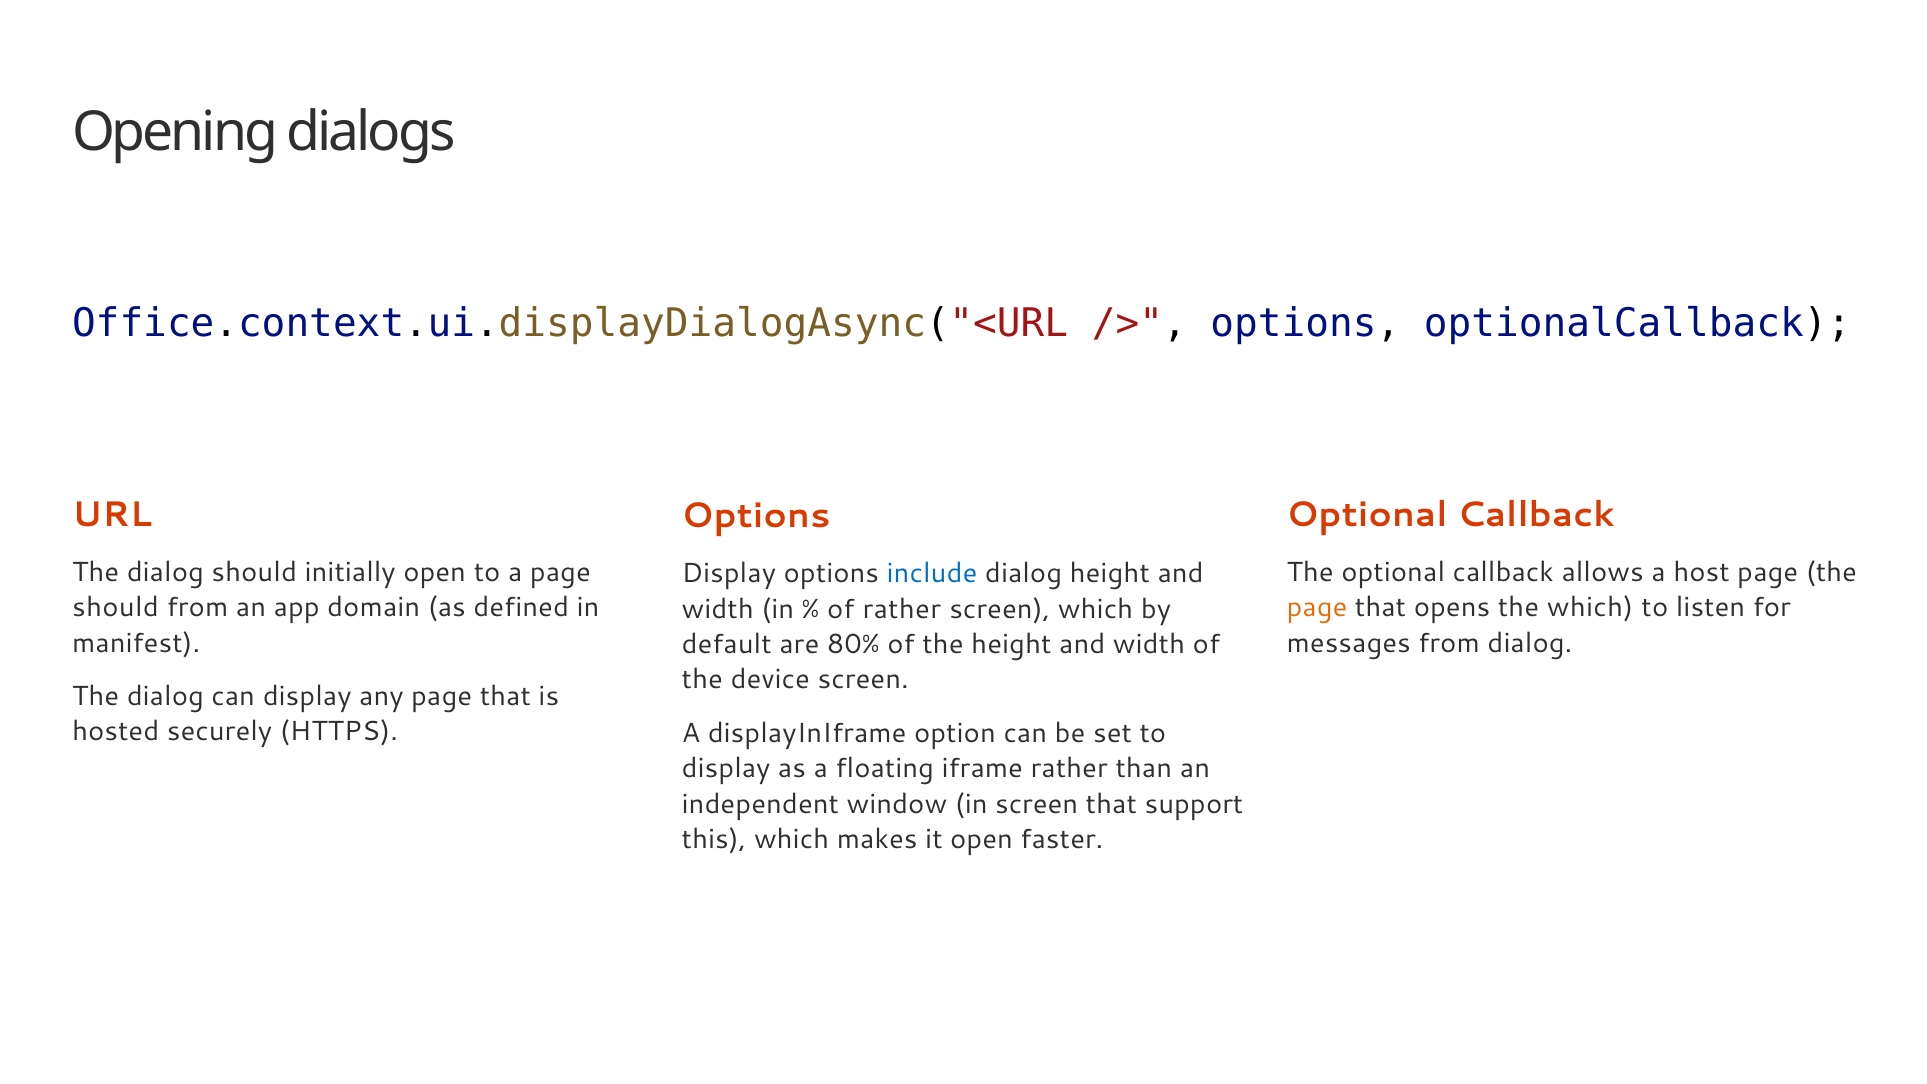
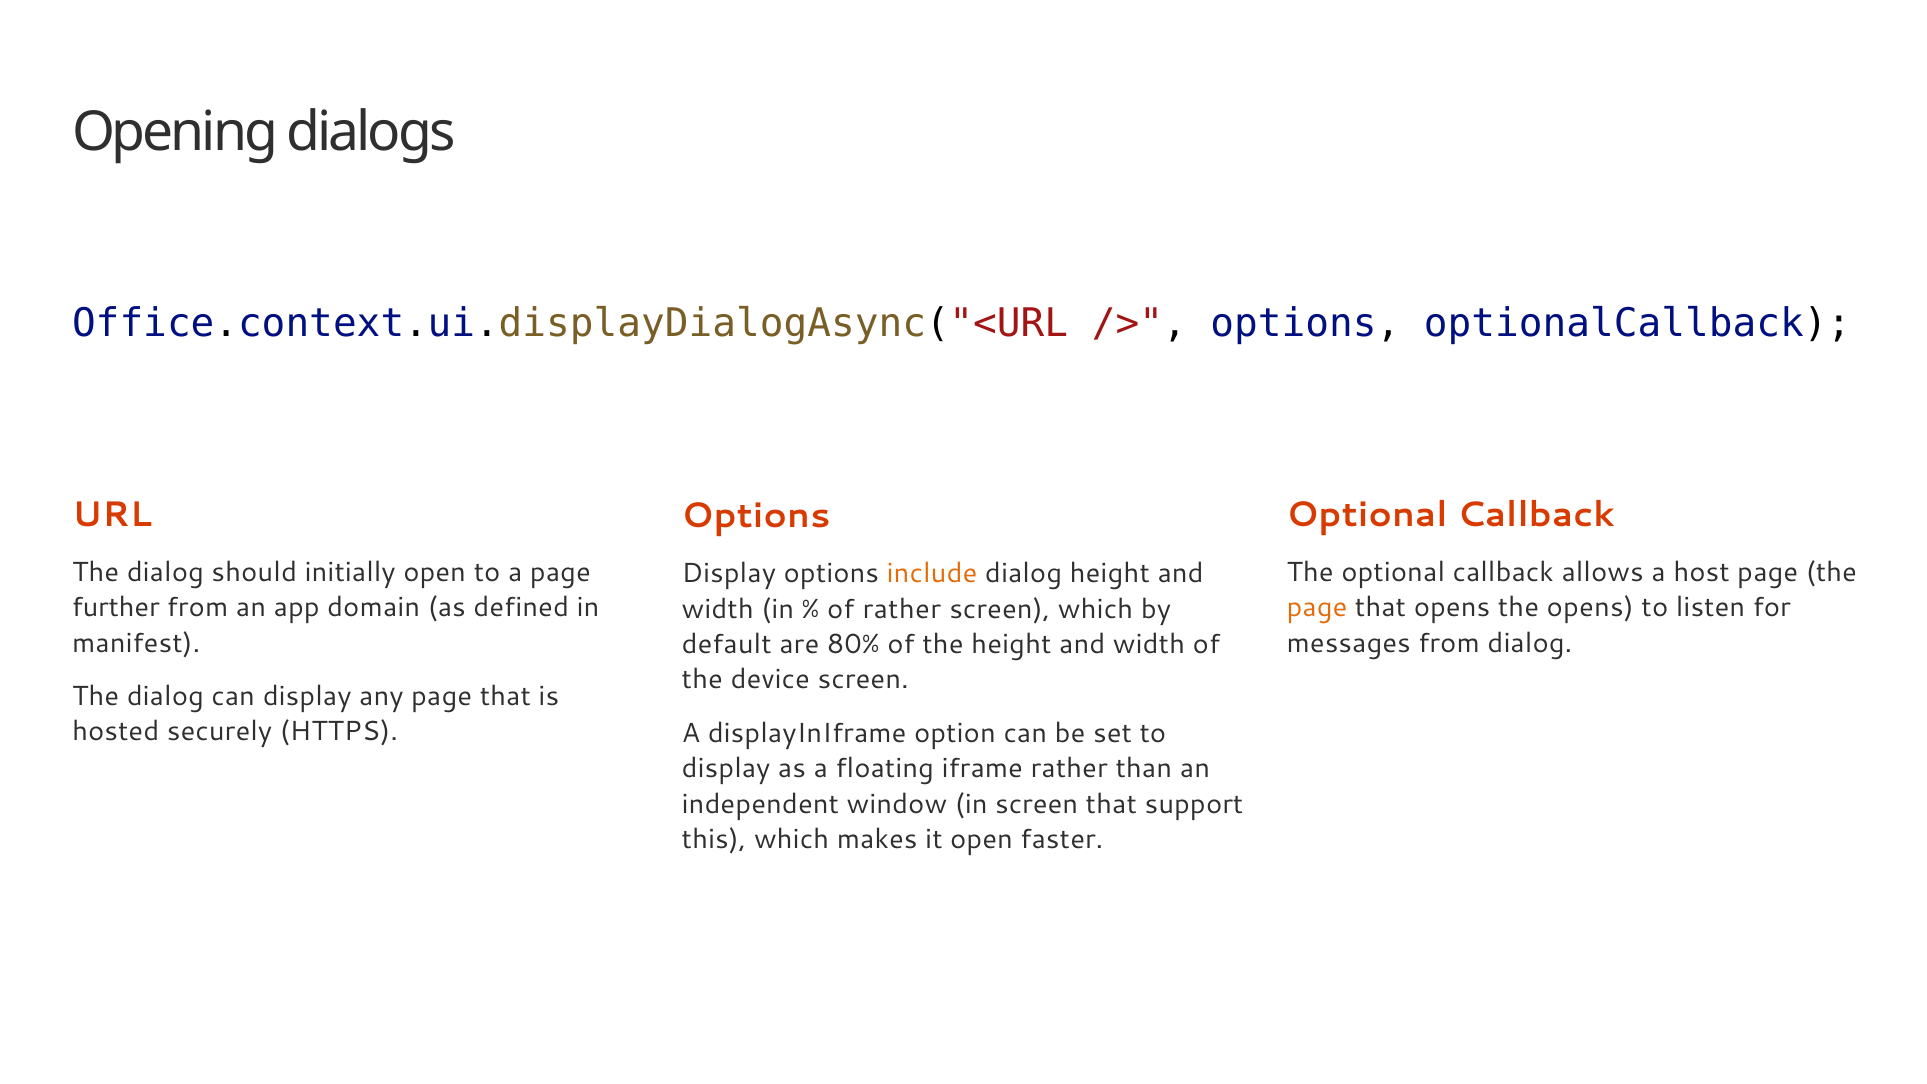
include colour: blue -> orange (932, 573)
should: should -> further (116, 607)
the which: which -> opens (1590, 607)
